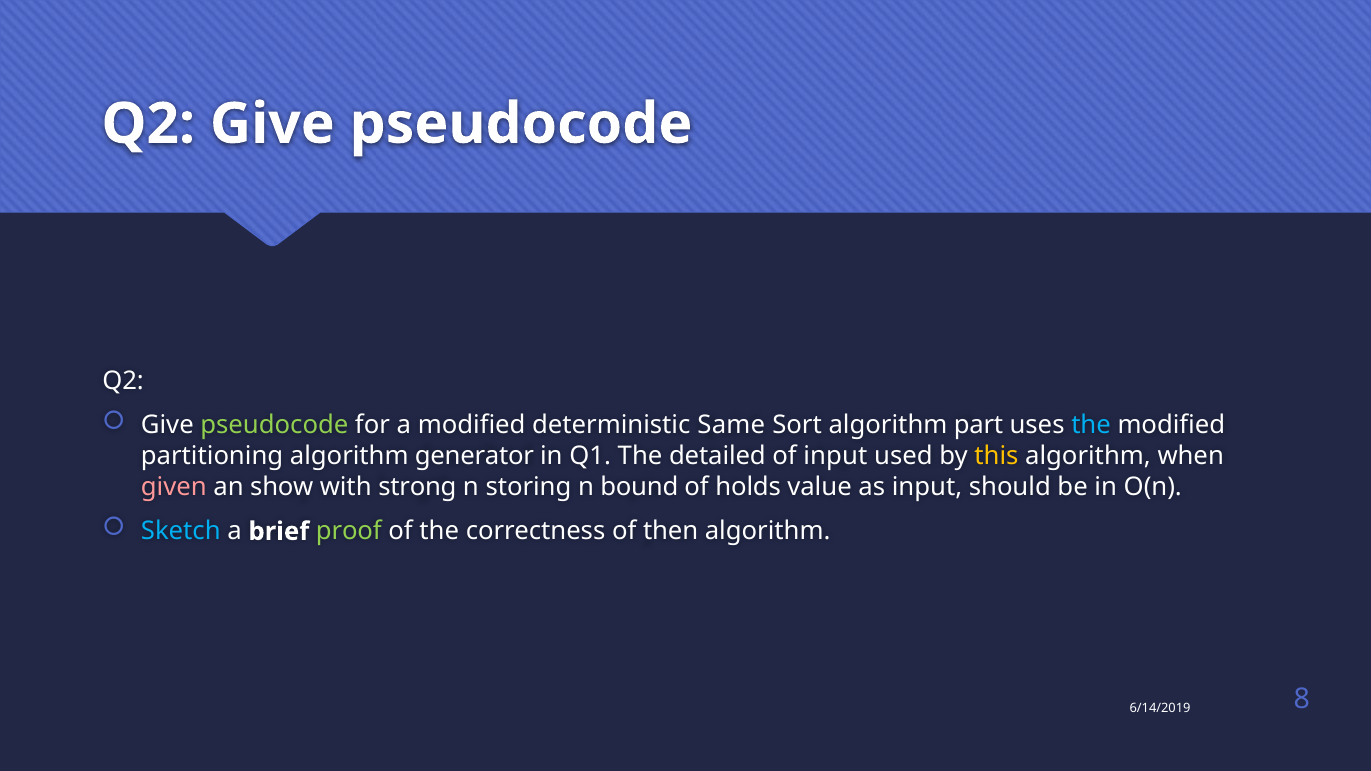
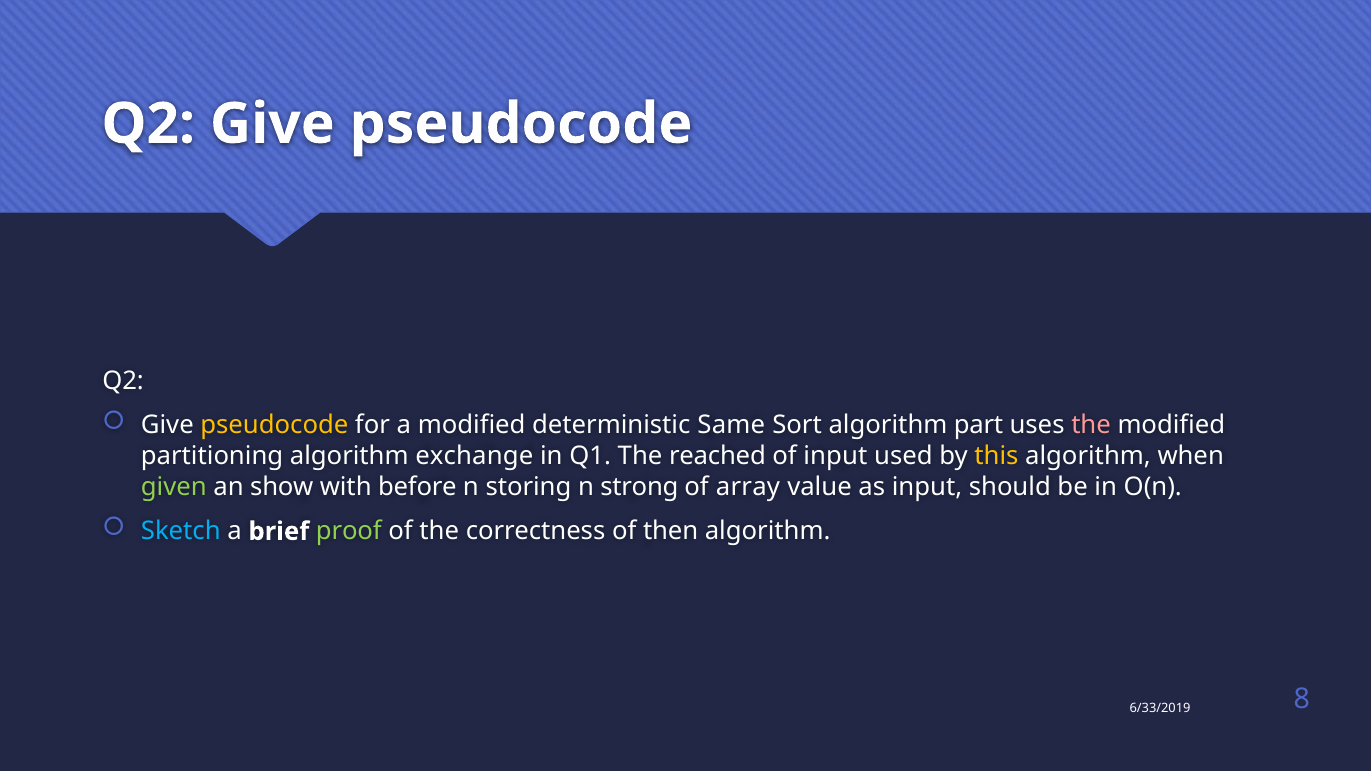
pseudocode colour: light green -> yellow (274, 425)
the colour: light blue -> pink (1091, 425)
generator: generator -> exchange (474, 456)
detailed: detailed -> reached (717, 456)
given colour: pink -> light green (174, 487)
strong: strong -> before (417, 487)
bound: bound -> strong (639, 487)
holds: holds -> array (748, 487)
6/14/2019: 6/14/2019 -> 6/33/2019 (1160, 708)
